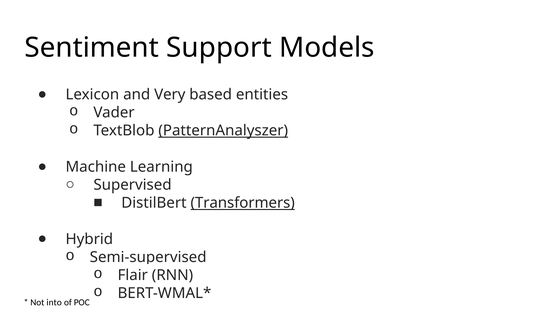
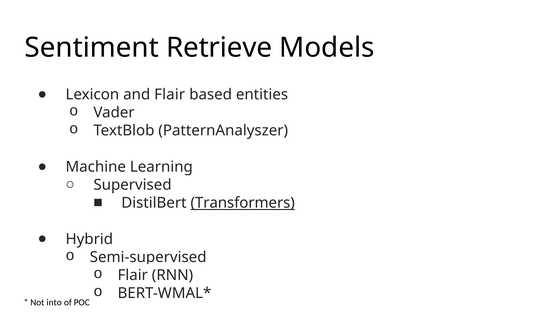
Support: Support -> Retrieve (219, 48)
Very: Very -> Flair (170, 95)
PatternAnalyszer underline: present -> none (223, 131)
